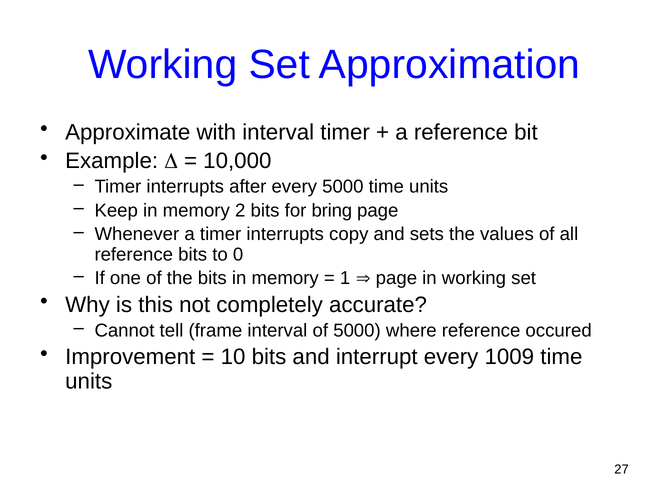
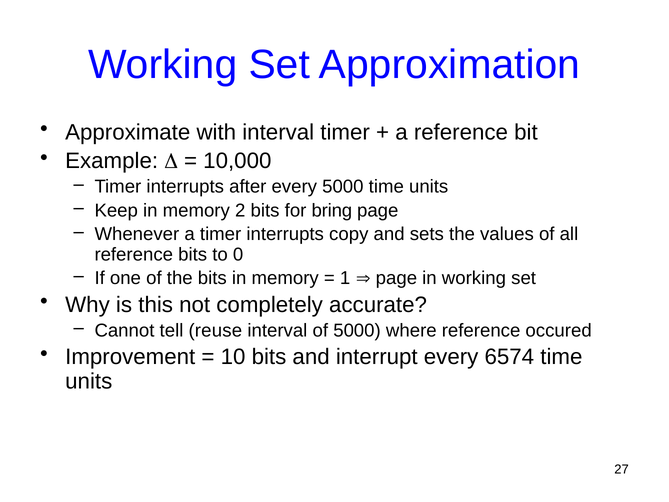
frame: frame -> reuse (215, 330)
1009: 1009 -> 6574 (509, 357)
